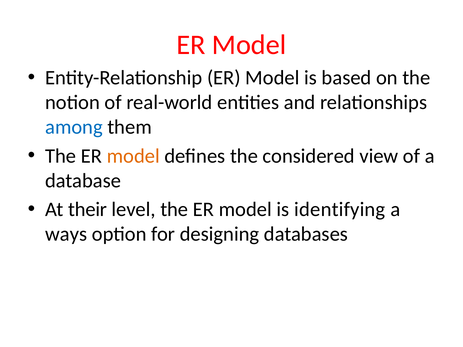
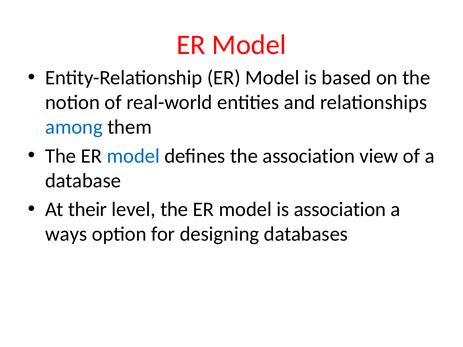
model colour: orange -> blue (133, 156)
the considered: considered -> association (309, 156)
is identifying: identifying -> association (340, 210)
